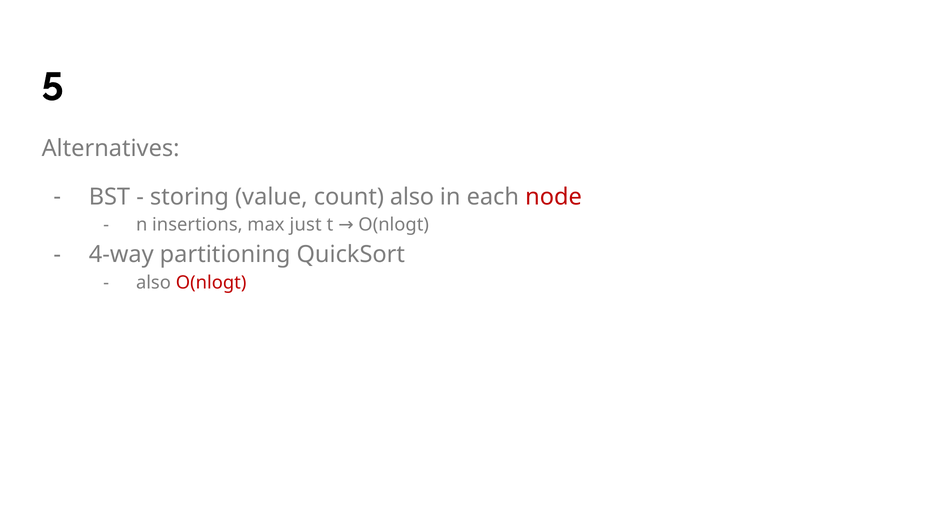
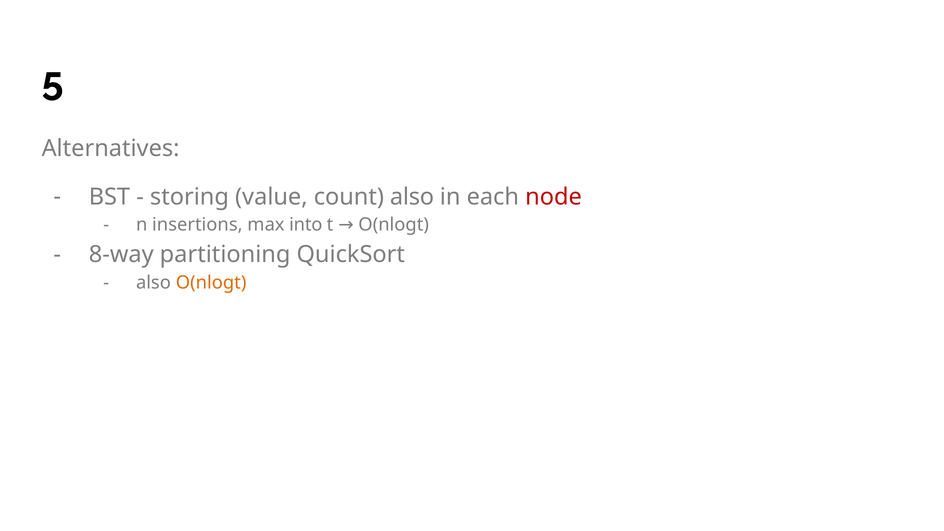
just: just -> into (306, 225)
4-way: 4-way -> 8-way (121, 255)
O(nlogt colour: red -> orange (211, 283)
